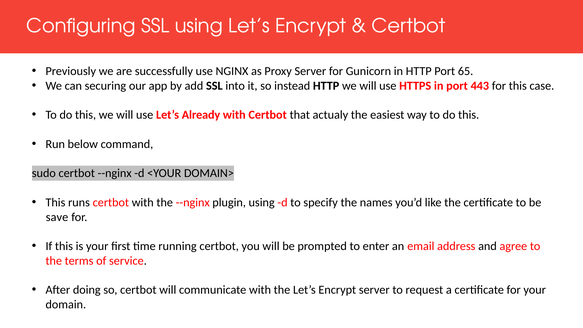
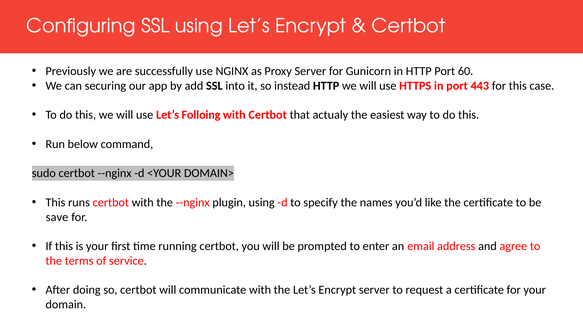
65: 65 -> 60 (466, 71)
Already: Already -> Folloing (201, 115)
